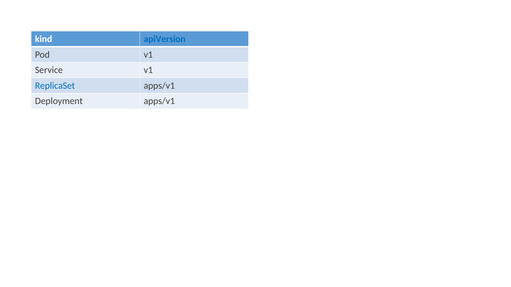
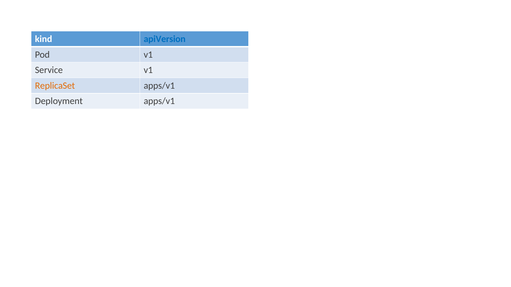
ReplicaSet colour: blue -> orange (55, 86)
